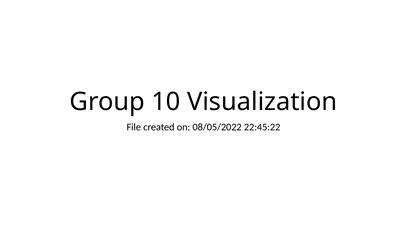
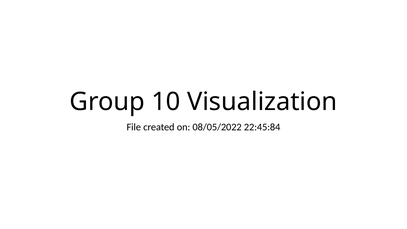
22:45:22: 22:45:22 -> 22:45:84 (262, 127)
